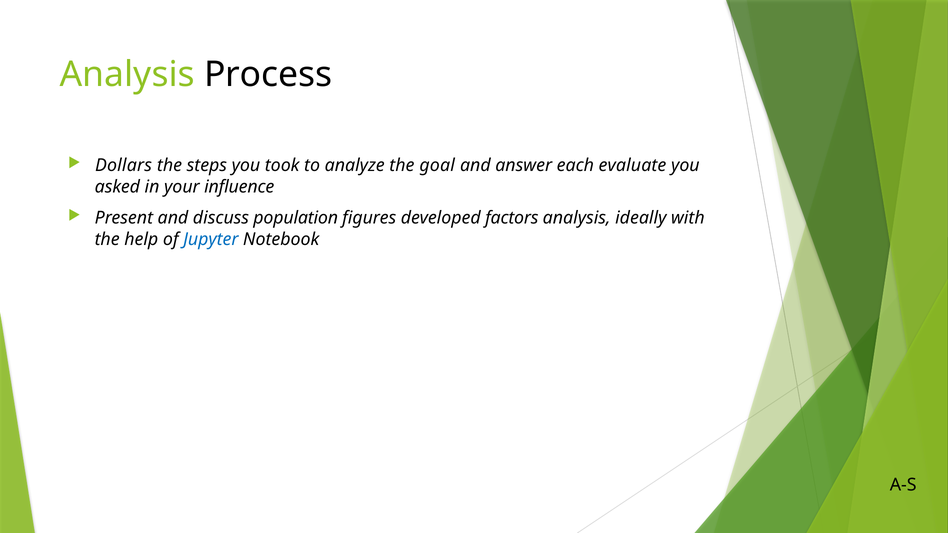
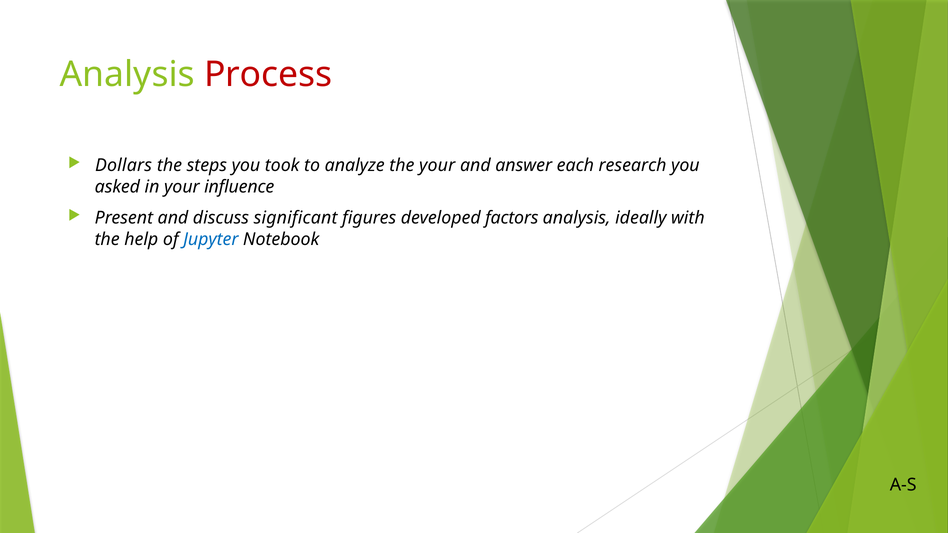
Process colour: black -> red (268, 75)
the goal: goal -> your (437, 166)
evaluate: evaluate -> research (633, 166)
population: population -> significant (296, 218)
